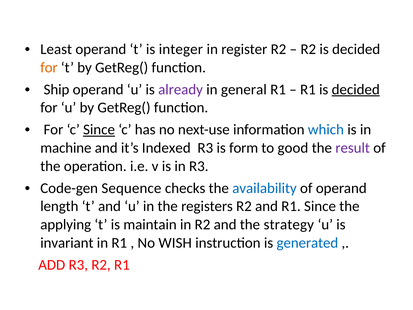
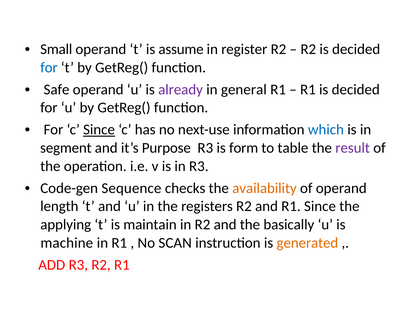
Least: Least -> Small (56, 49)
integer: integer -> assume (181, 49)
for colour: orange -> blue (49, 67)
Ship: Ship -> Safe (57, 89)
decided underline: present -> none (356, 89)
machine: machine -> segment (66, 148)
Indexed: Indexed -> Purpose (166, 148)
good: good -> table (293, 148)
availability colour: blue -> orange (264, 188)
strategy: strategy -> basically (289, 224)
invariant: invariant -> machine (67, 243)
WISH: WISH -> SCAN (175, 243)
generated colour: blue -> orange (307, 243)
